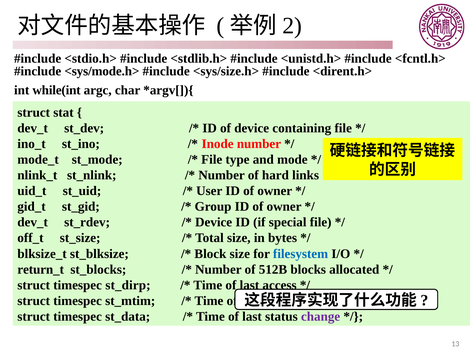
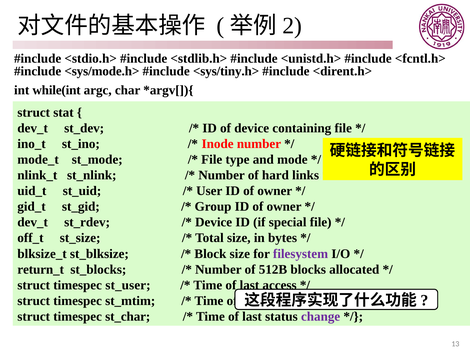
<sys/size.h>: <sys/size.h> -> <sys/tiny.h> (226, 71)
filesystem colour: blue -> purple (301, 253)
st_dirp: st_dirp -> st_user (128, 285)
st_data: st_data -> st_char (128, 316)
